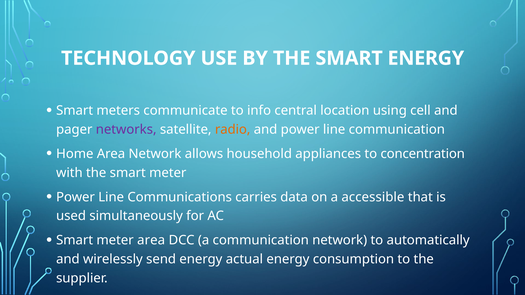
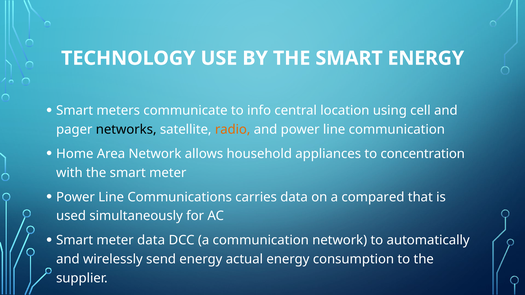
networks colour: purple -> black (126, 130)
accessible: accessible -> compared (373, 197)
meter area: area -> data (151, 241)
